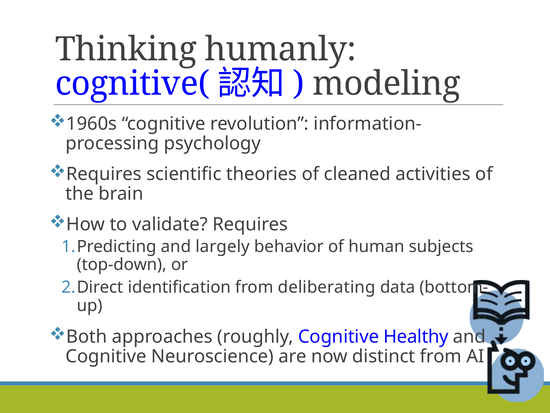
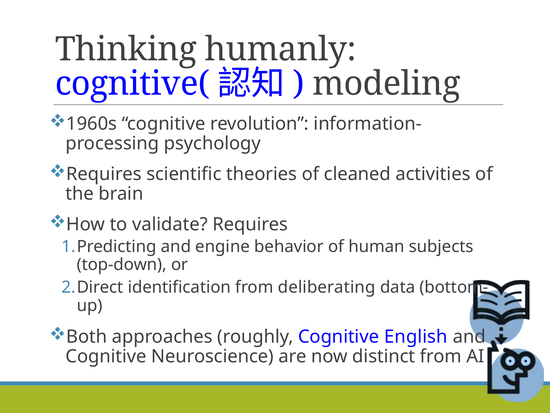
largely: largely -> engine (223, 246)
Healthy: Healthy -> English (416, 336)
